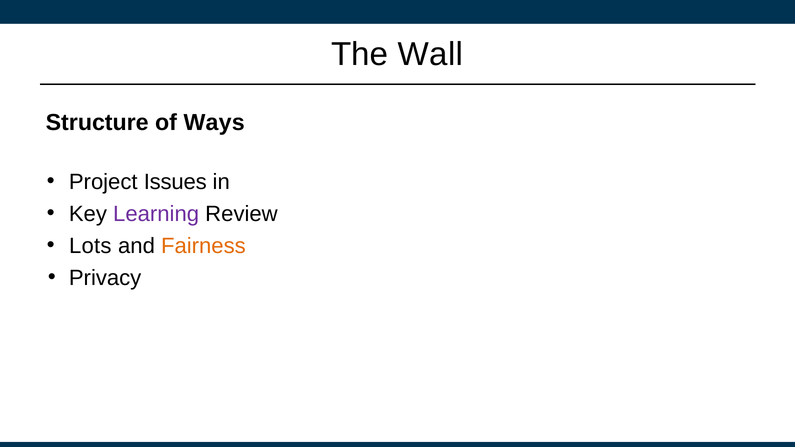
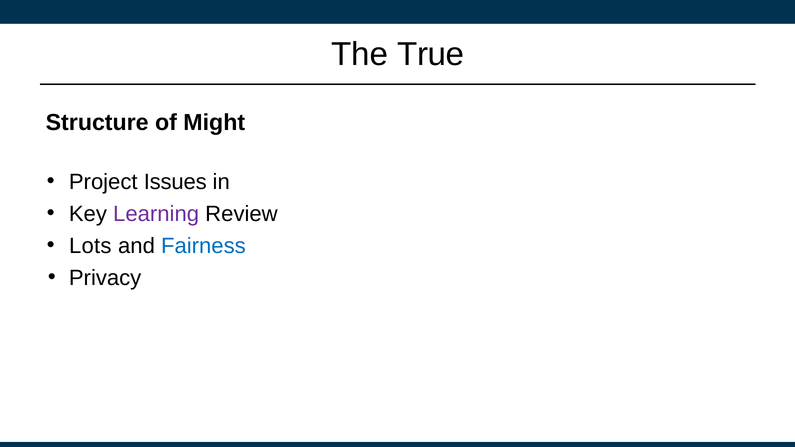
Wall: Wall -> True (431, 54)
Ways: Ways -> Might (214, 123)
Fairness colour: orange -> blue (203, 246)
